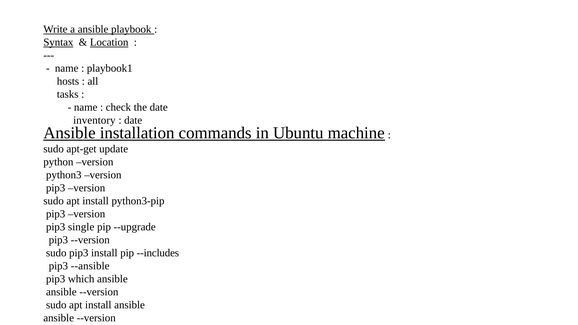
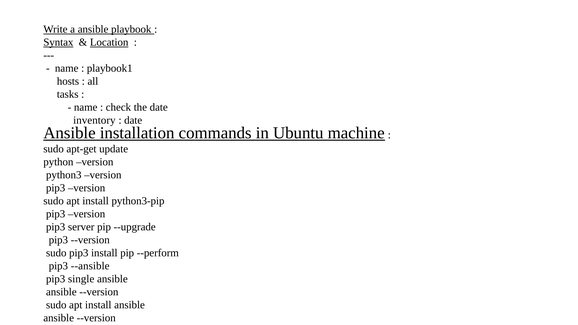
single: single -> server (81, 227)
--includes: --includes -> --perform (158, 253)
which: which -> single (81, 279)
